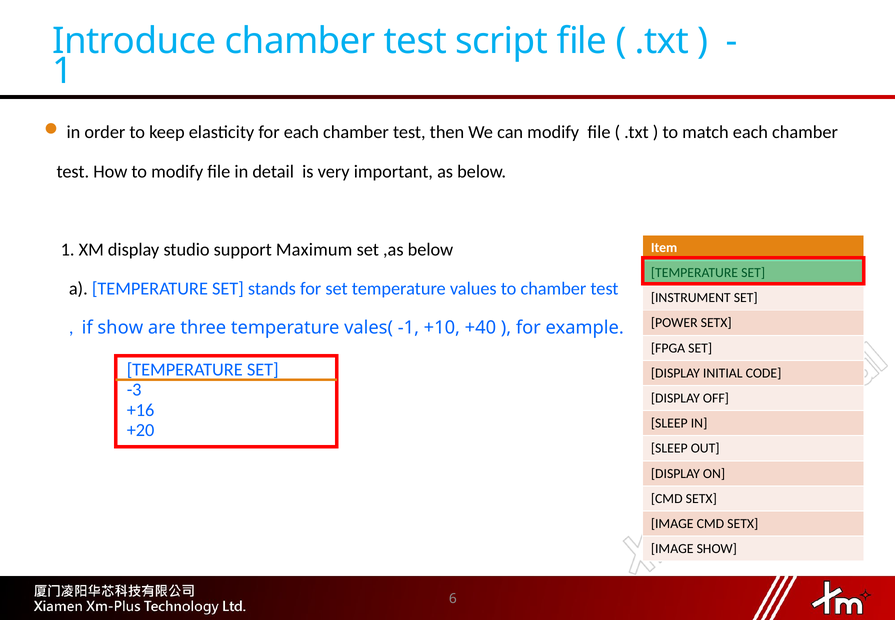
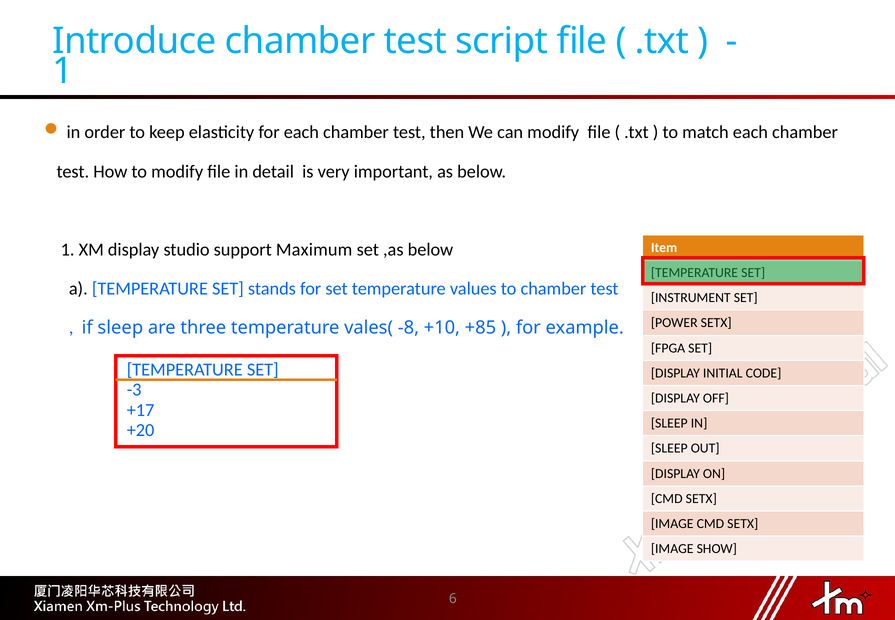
if show: show -> sleep (120, 327)
-1: -1 -> -8 (408, 327)
+40: +40 -> +85 (480, 327)
+16: +16 -> +17 (141, 410)
